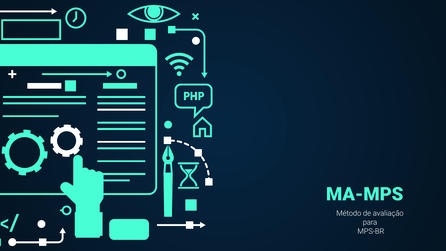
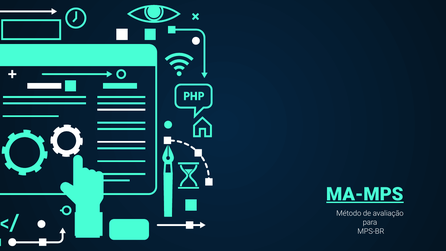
MA-MPS underline: none -> present (365, 194)
